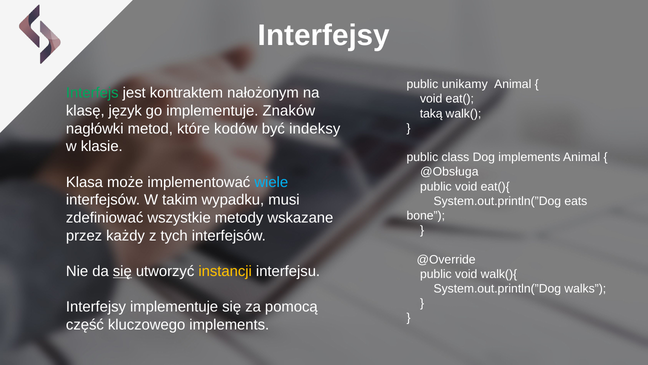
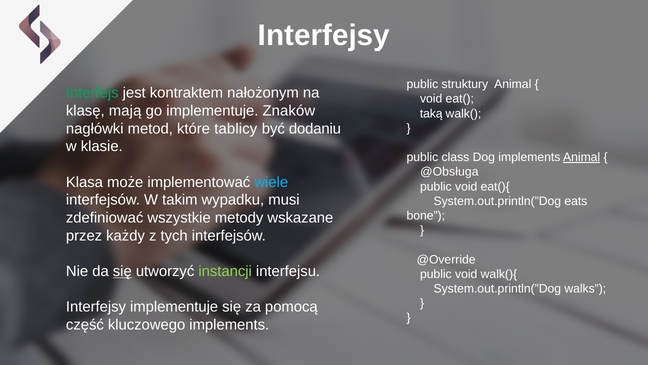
unikamy: unikamy -> struktury (465, 84)
język: język -> mają (125, 111)
kodów: kodów -> tablicy (236, 128)
indeksy: indeksy -> dodaniu (315, 128)
Animal underline: none -> present (582, 157)
instancji colour: yellow -> light green (225, 271)
